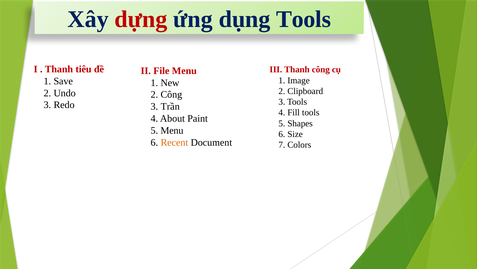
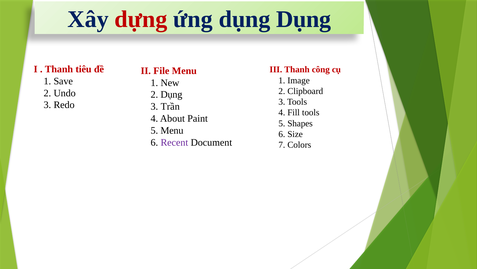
dụng Tools: Tools -> Dụng (304, 19)
2 Công: Công -> Dụng (171, 94)
Recent colour: orange -> purple (174, 142)
